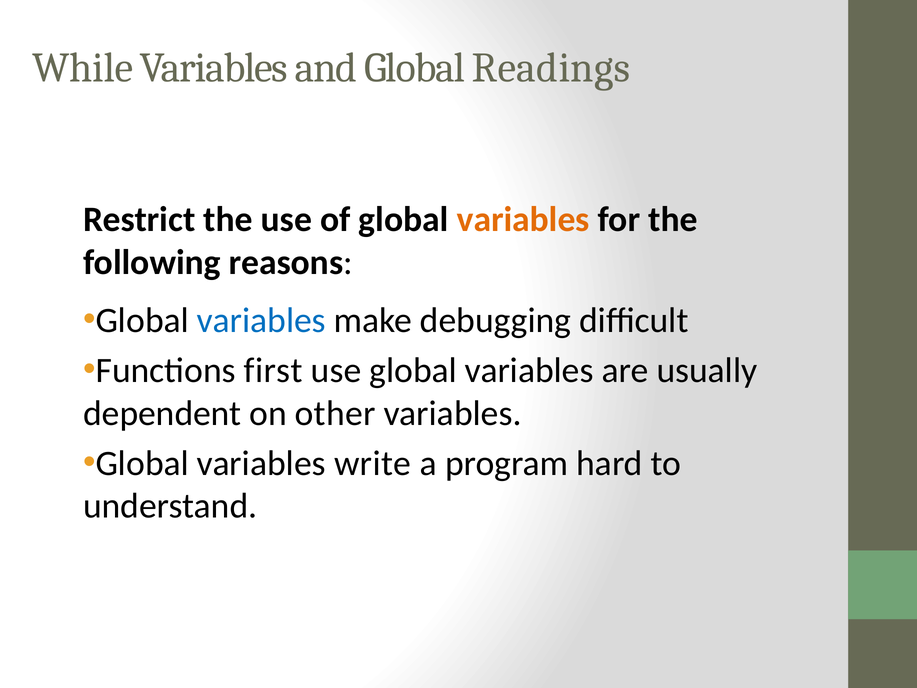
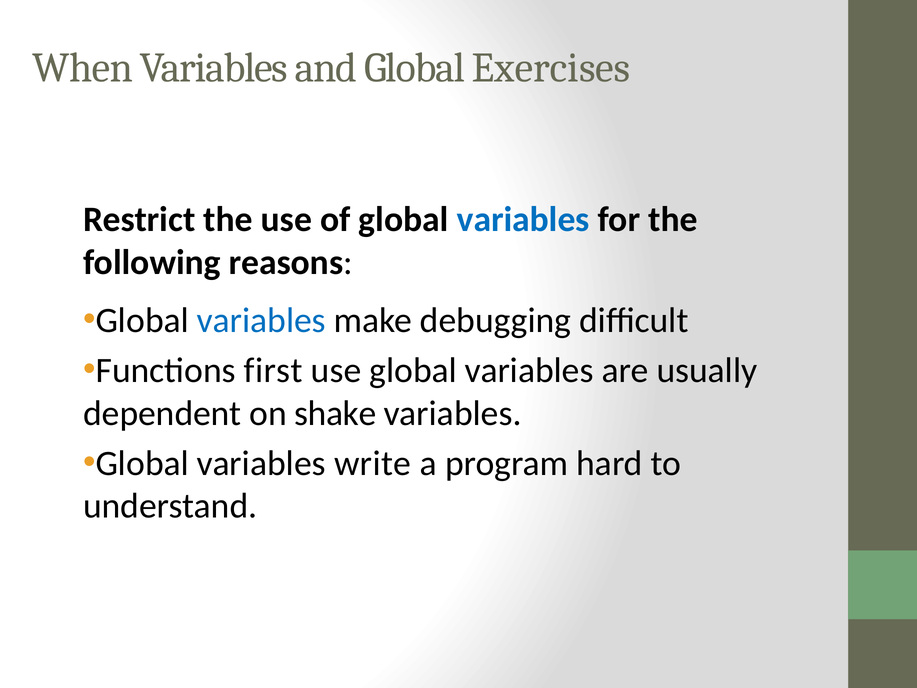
While: While -> When (83, 68)
Readings: Readings -> Exercises (551, 68)
variables colour: orange -> blue (523, 219)
other: other -> shake (335, 413)
